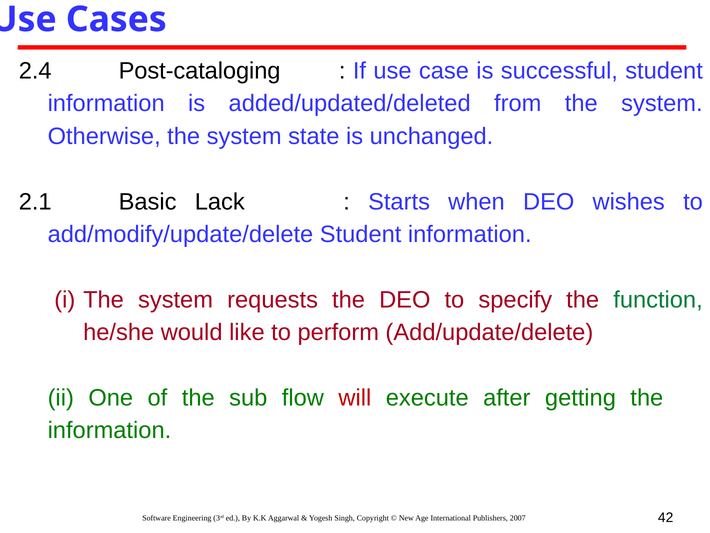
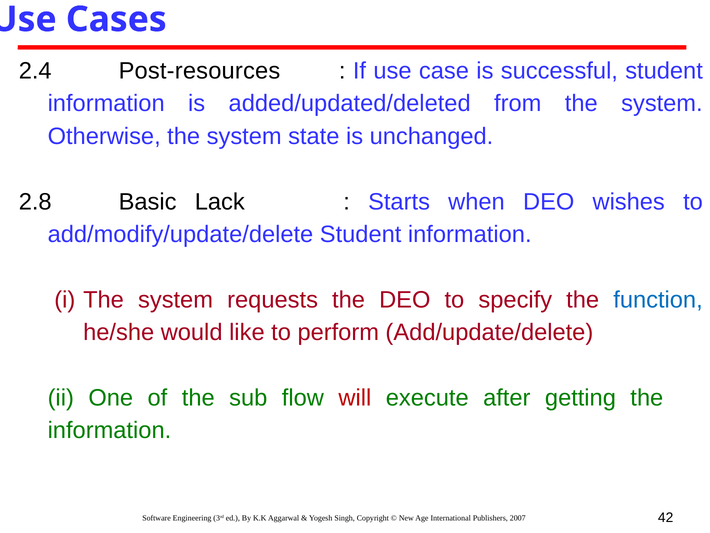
Post-cataloging: Post-cataloging -> Post-resources (199, 71)
2.1: 2.1 -> 2.8 (35, 201)
function colour: green -> blue (658, 299)
